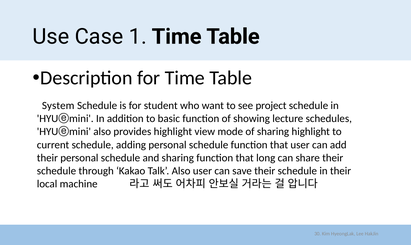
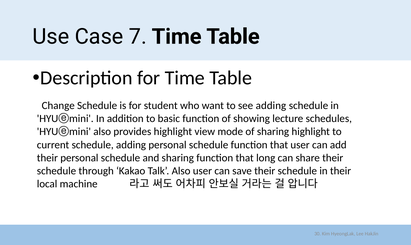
1: 1 -> 7 (138, 37)
System: System -> Change (58, 105)
see project: project -> adding (271, 105)
